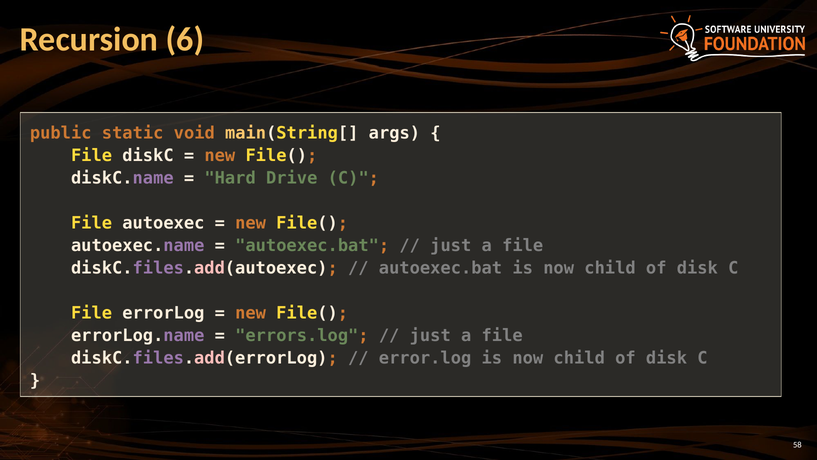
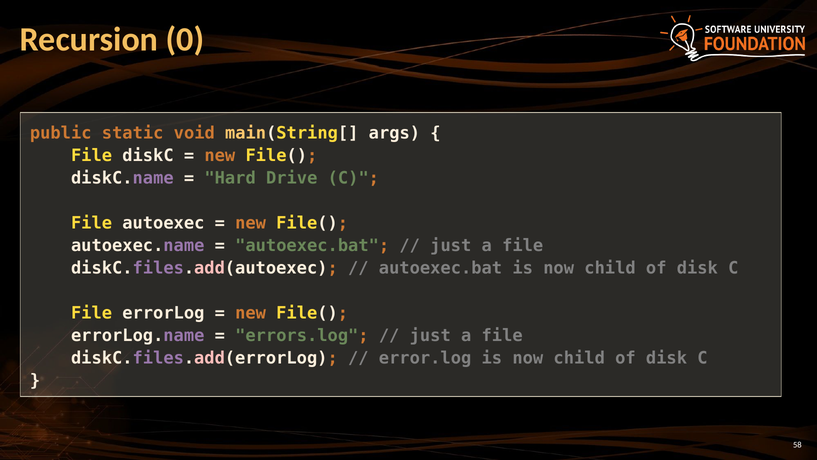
6: 6 -> 0 (185, 40)
